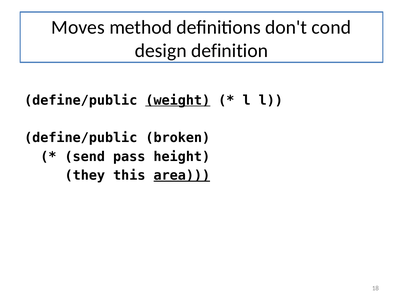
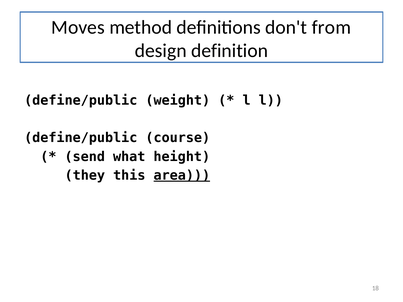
cond: cond -> from (331, 27)
weight underline: present -> none (178, 100)
broken: broken -> course (178, 138)
pass: pass -> what (129, 157)
